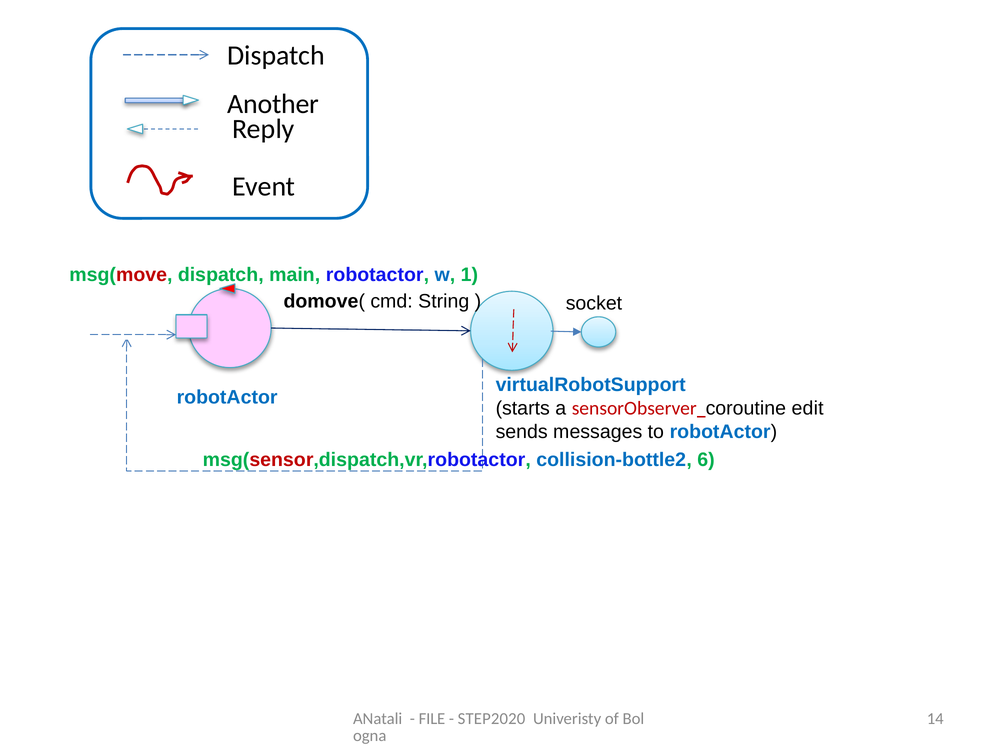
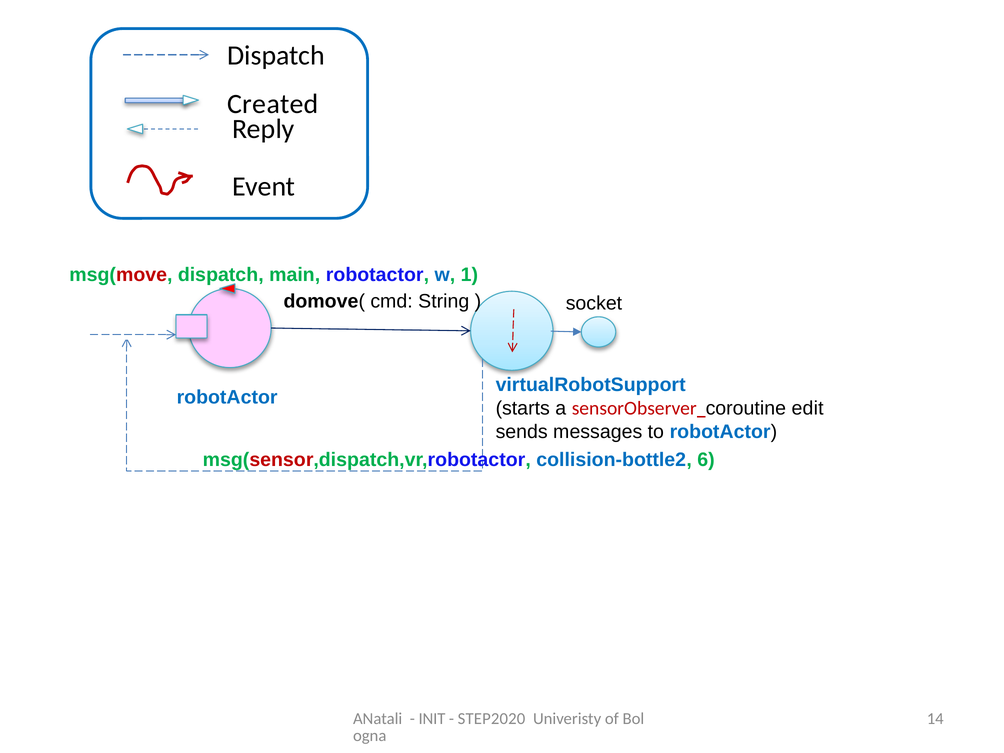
Another: Another -> Created (273, 104)
FILE: FILE -> INIT (432, 719)
